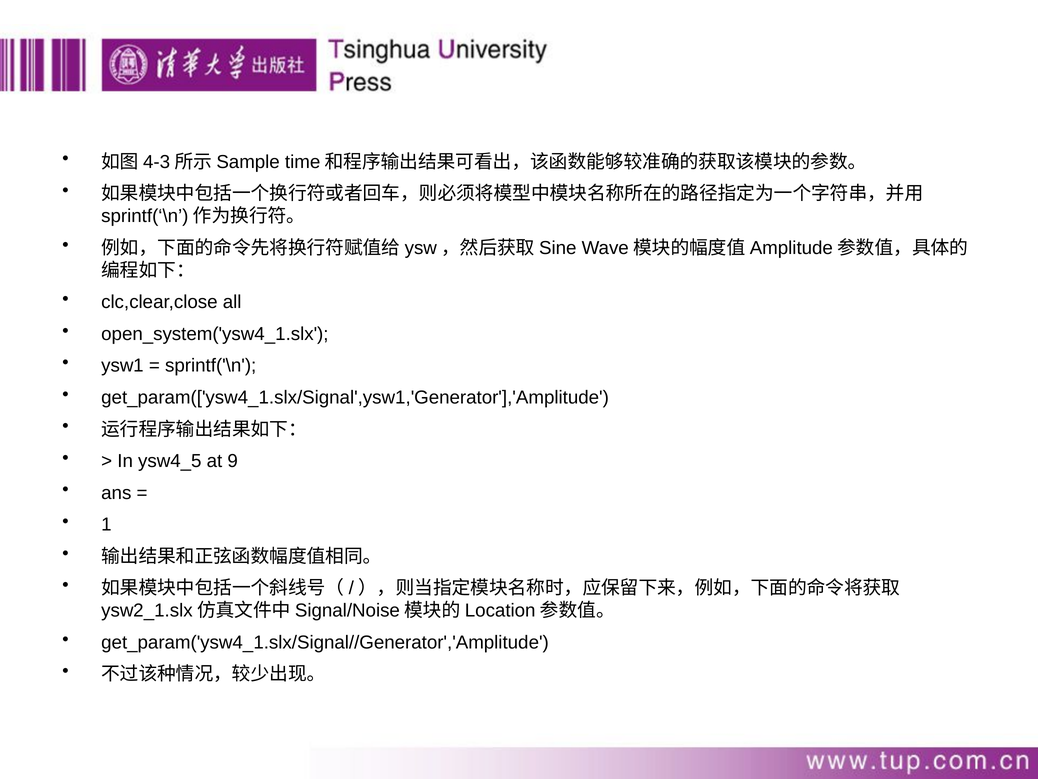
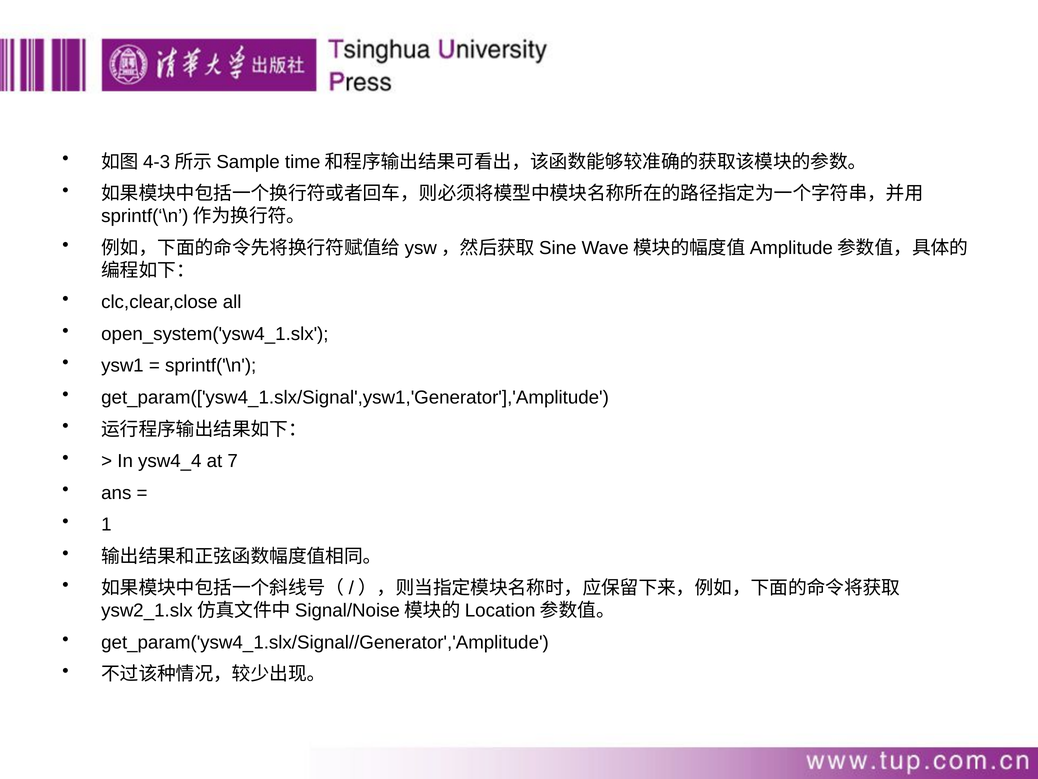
ysw4_5: ysw4_5 -> ysw4_4 (170, 461)
9: 9 -> 7 (233, 461)
